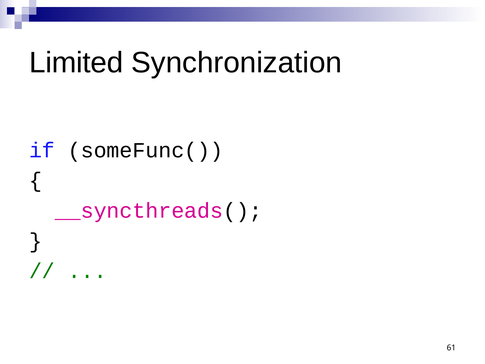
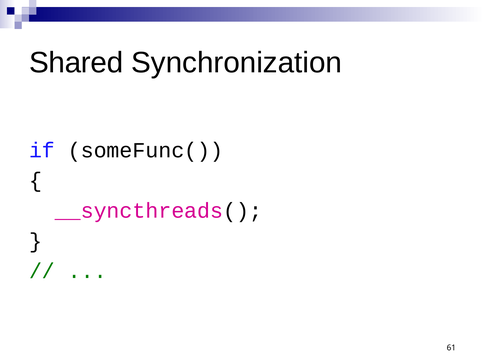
Limited: Limited -> Shared (76, 63)
